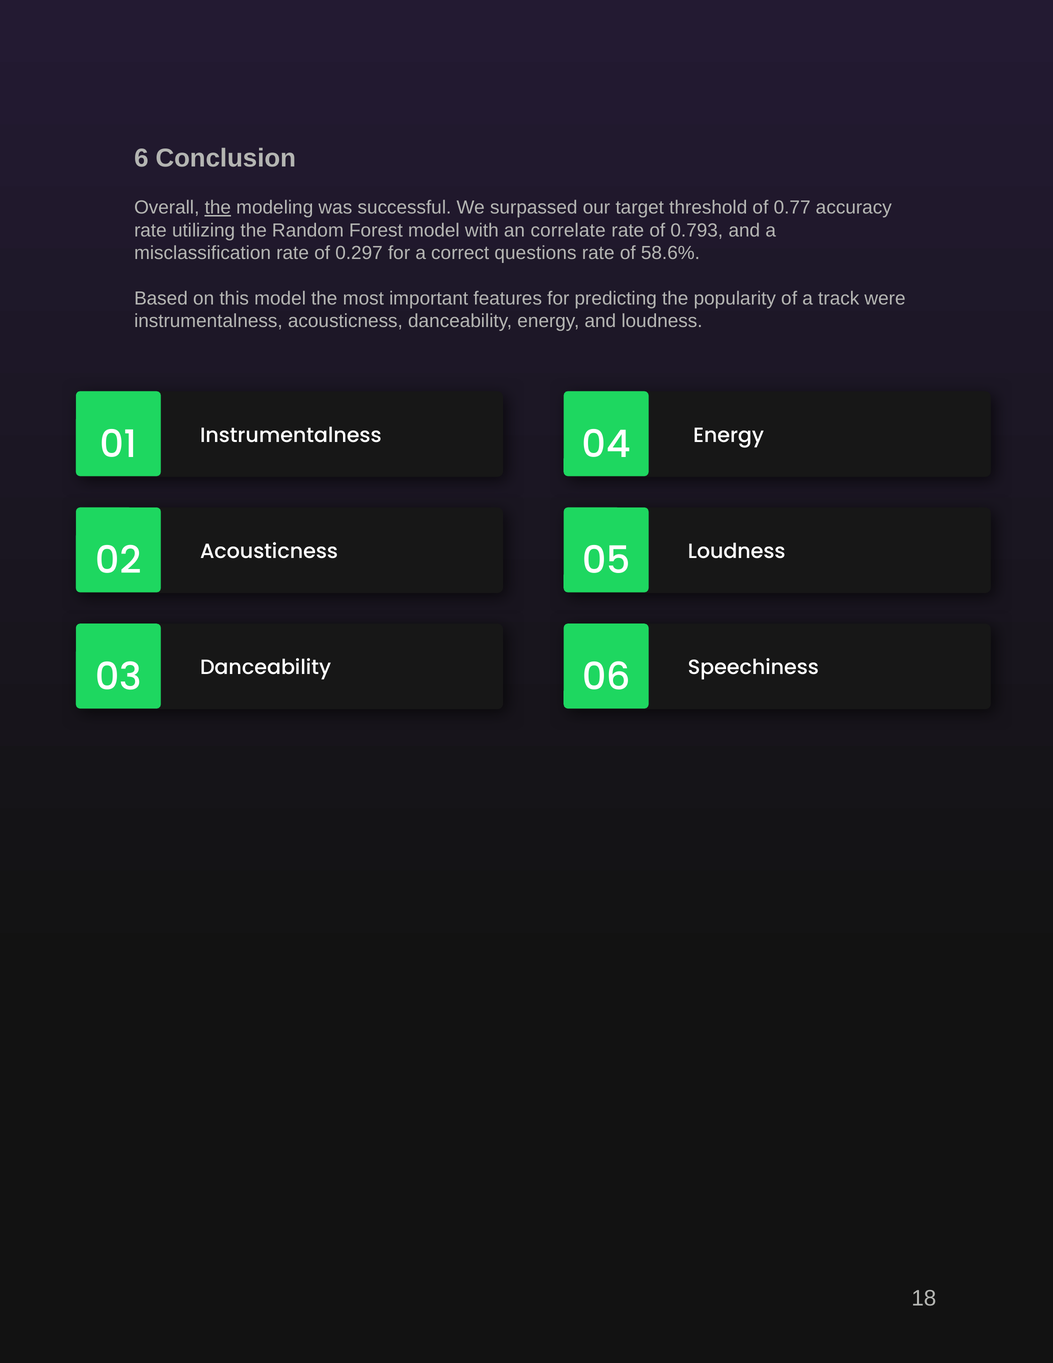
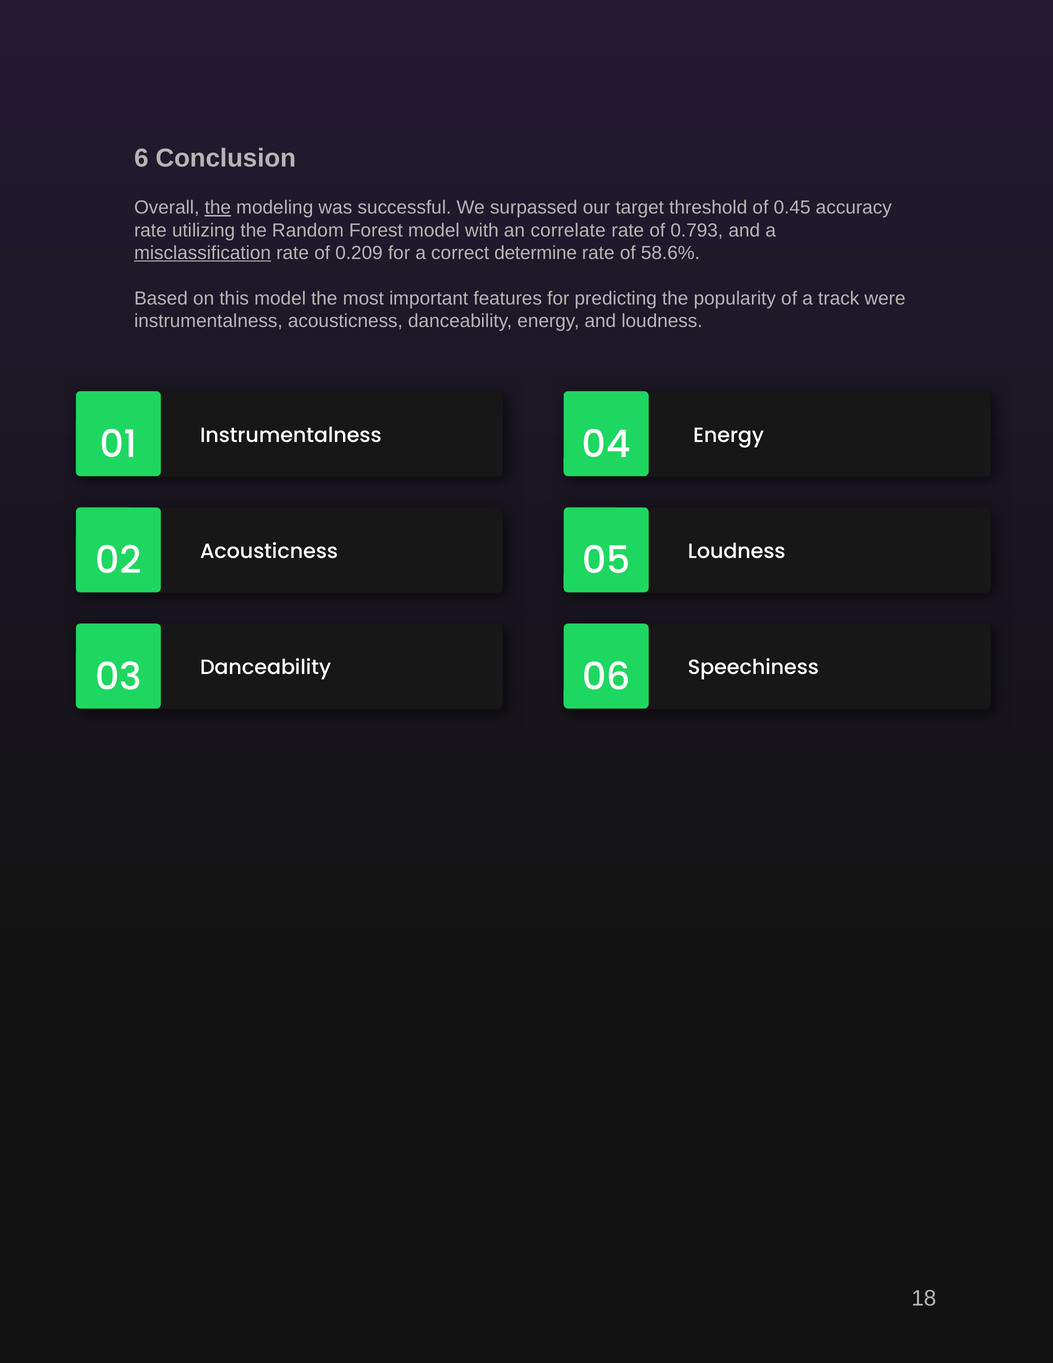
0.77: 0.77 -> 0.45 (792, 208)
misclassification underline: none -> present (203, 253)
0.297: 0.297 -> 0.209 (359, 253)
questions: questions -> determine (536, 253)
